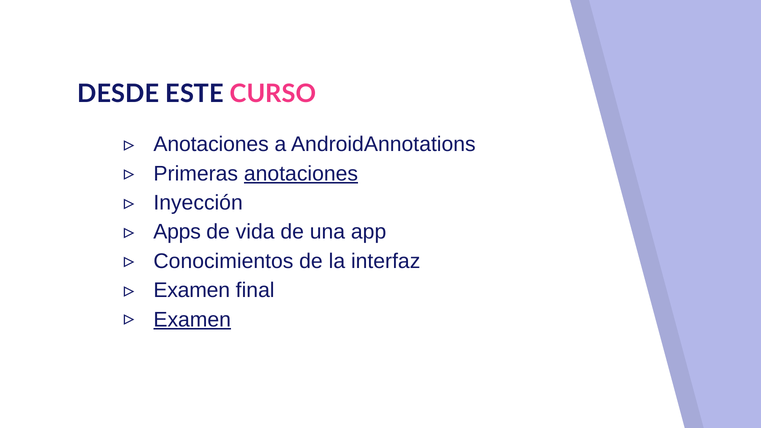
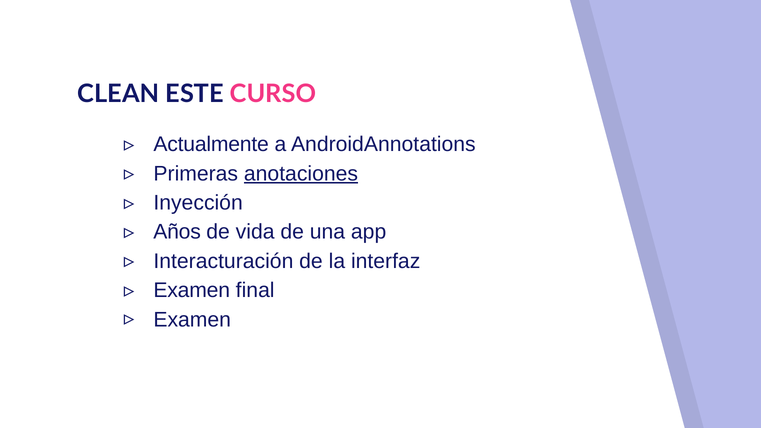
DESDE: DESDE -> CLEAN (118, 94)
Anotaciones: Anotaciones -> Actualmente (211, 145)
Apps: Apps -> Años (177, 232)
Conocimientos: Conocimientos -> Interacturación (223, 261)
Examen underline: present -> none (192, 320)
